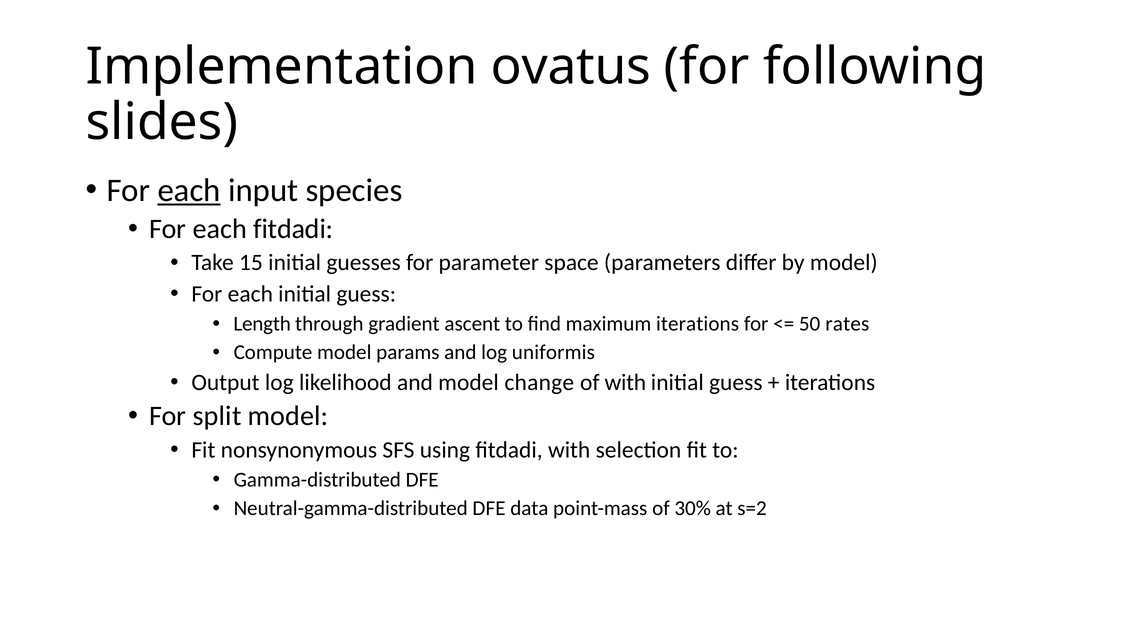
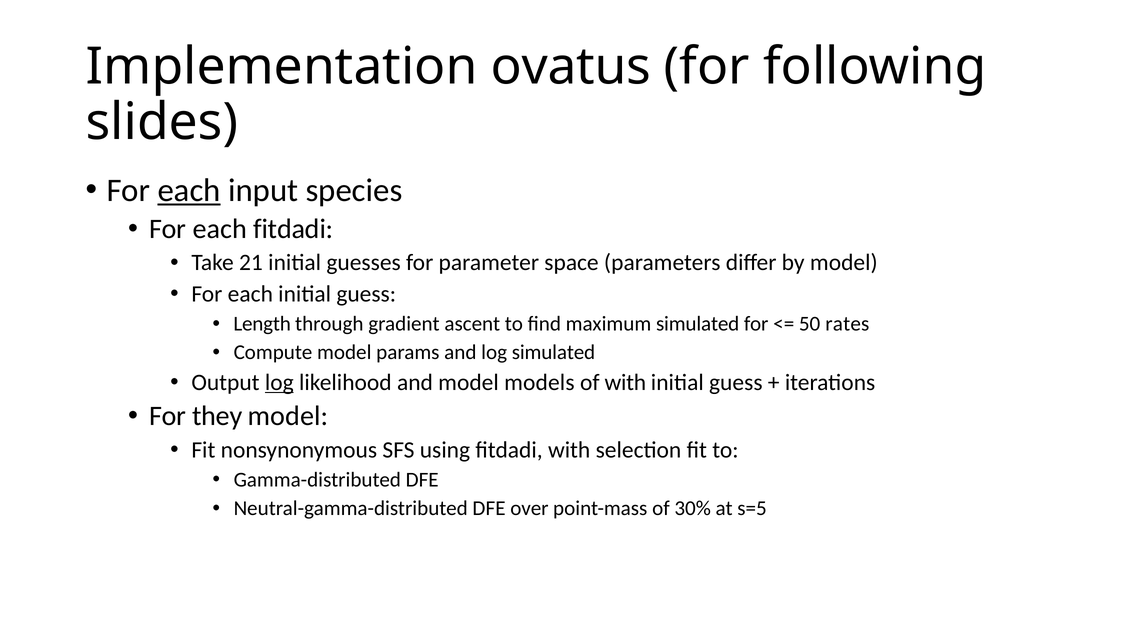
15: 15 -> 21 (251, 263)
maximum iterations: iterations -> simulated (698, 324)
log uniformis: uniformis -> simulated (554, 353)
log underline: none -> present (279, 383)
change: change -> models (539, 383)
split: split -> they (217, 416)
data: data -> over (529, 509)
s=2: s=2 -> s=5 (752, 509)
